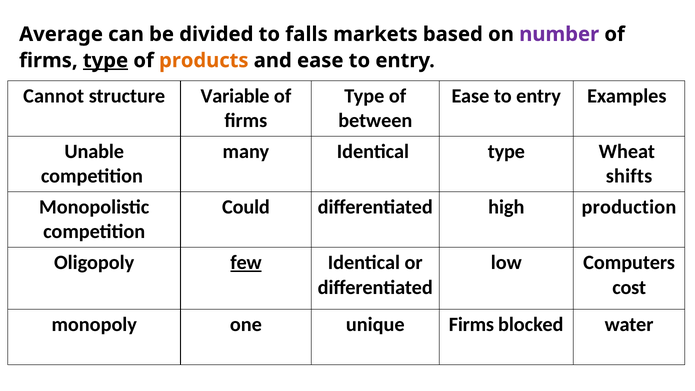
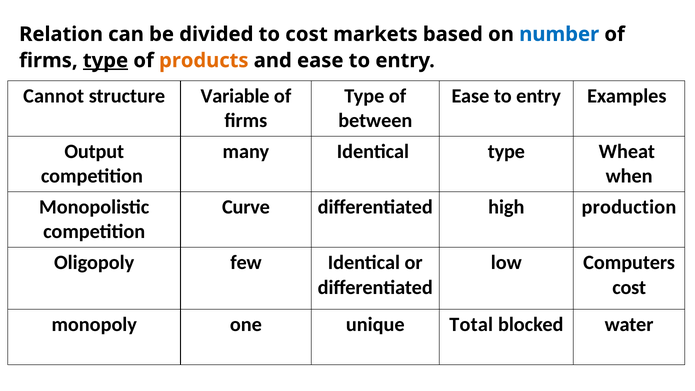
Average: Average -> Relation (61, 34)
to falls: falls -> cost (307, 34)
number colour: purple -> blue (559, 34)
Unable: Unable -> Output (94, 151)
shifts: shifts -> when (629, 176)
Could: Could -> Curve (246, 207)
few underline: present -> none (246, 263)
unique Firms: Firms -> Total (471, 324)
